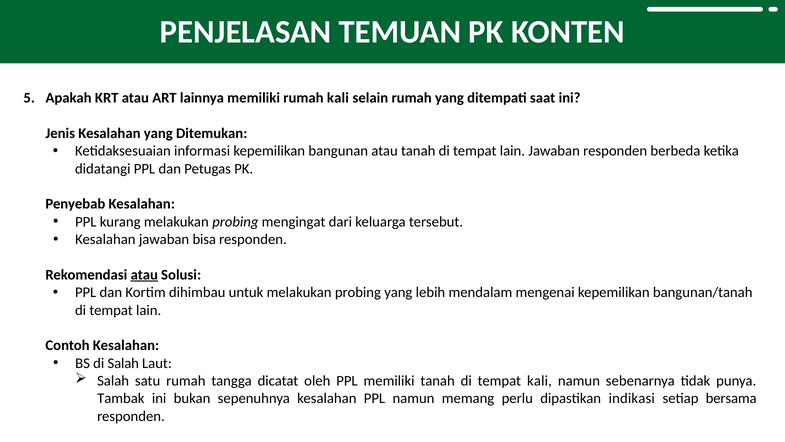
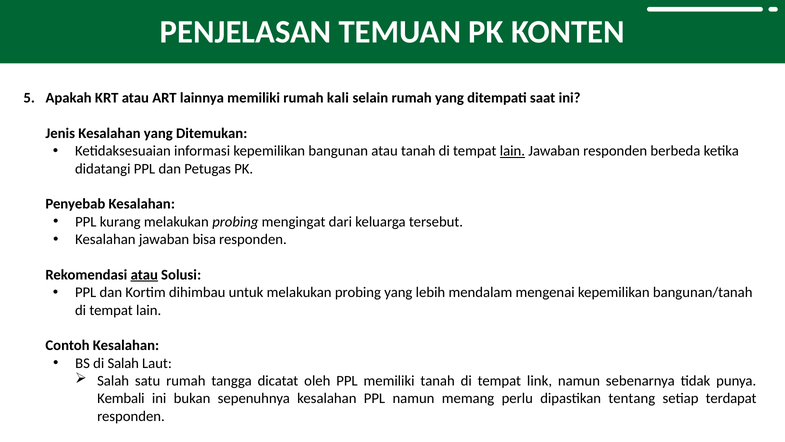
lain underline: none -> present (512, 151)
tempat kali: kali -> link (540, 380)
Tambak: Tambak -> Kembali (121, 398)
indikasi: indikasi -> tentang (632, 398)
bersama: bersama -> terdapat (731, 398)
